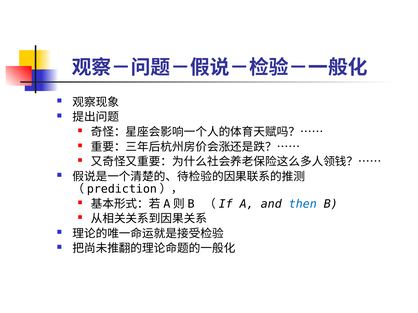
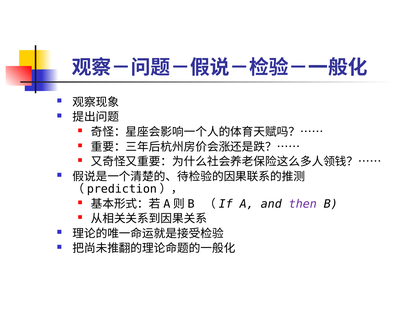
then colour: blue -> purple (303, 204)
